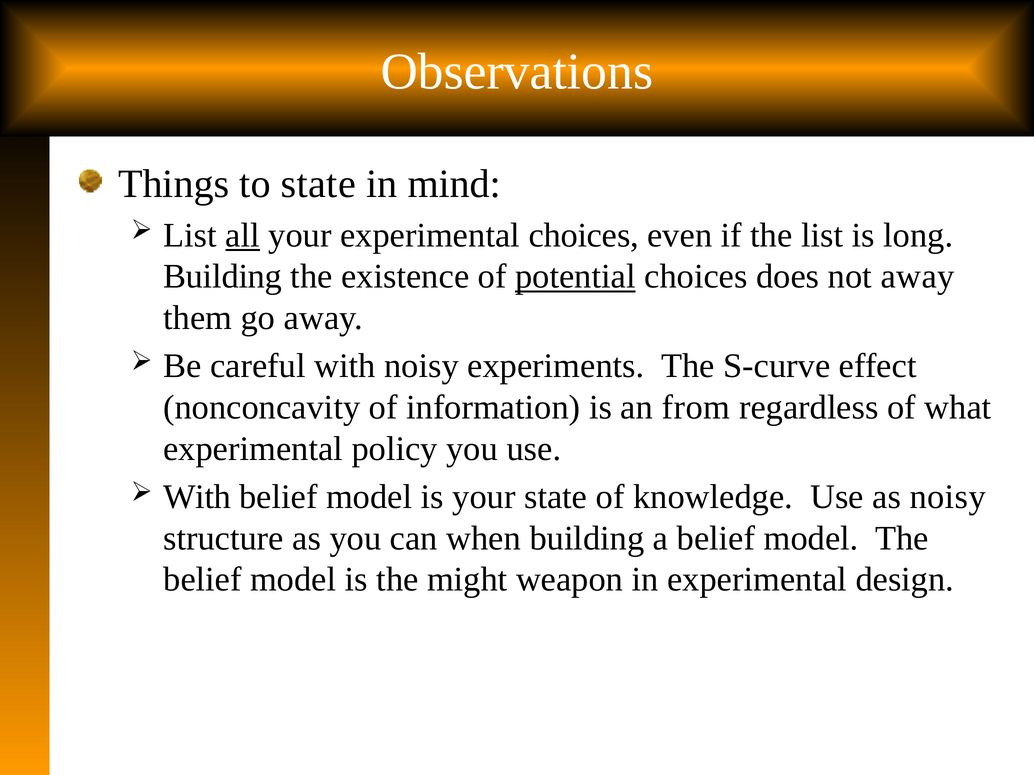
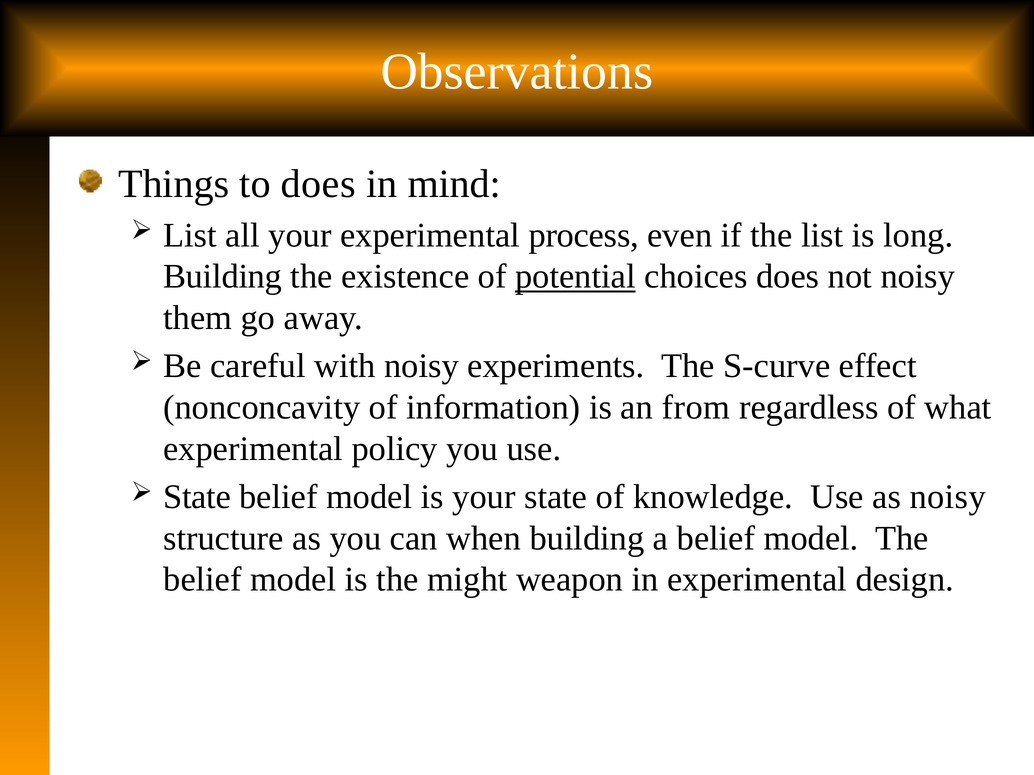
to state: state -> does (318, 184)
all underline: present -> none (243, 235)
experimental choices: choices -> process (584, 235)
not away: away -> noisy (918, 277)
With: With -> State (197, 497)
